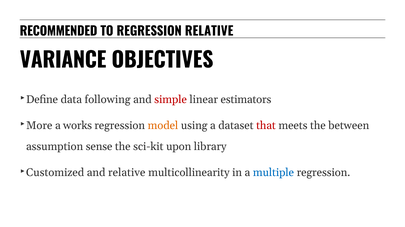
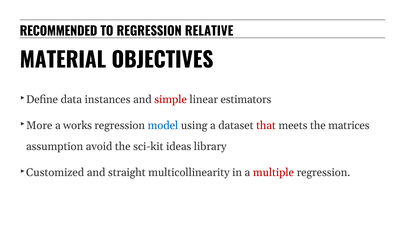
VARIANCE: VARIANCE -> MATERIAL (63, 61)
following: following -> instances (108, 100)
model colour: orange -> blue (163, 126)
between: between -> matrices (349, 126)
sense: sense -> avoid (99, 147)
upon: upon -> ideas (179, 147)
and relative: relative -> straight (127, 173)
multiple colour: blue -> red (273, 173)
